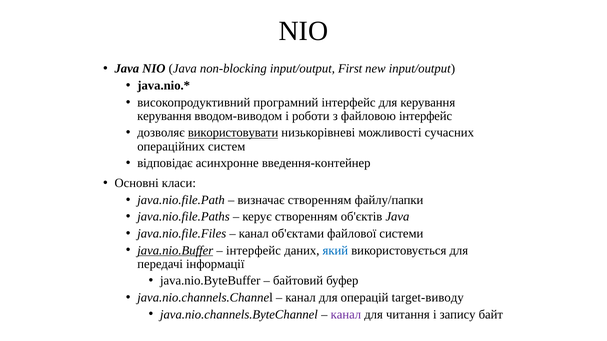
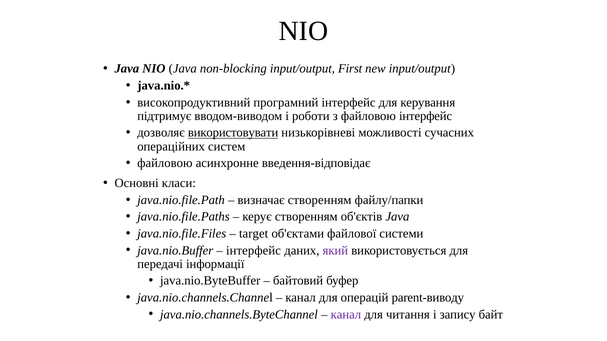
керування: керування -> підтримує (164, 116)
відповідає: відповідає -> файловою (165, 163)
введення-контейнер: введення-контейнер -> введення-відповідає (316, 163)
канал: канал -> target (254, 234)
java.nio.Buffer underline: present -> none (175, 251)
який colour: blue -> purple (335, 251)
target-виводу: target-виводу -> parent-виводу (428, 298)
